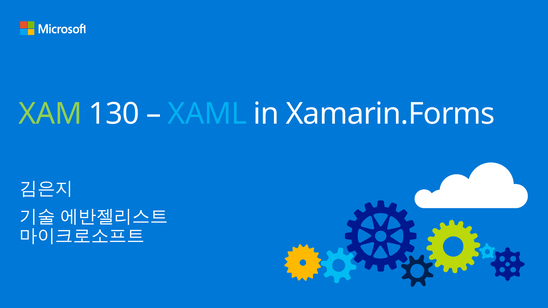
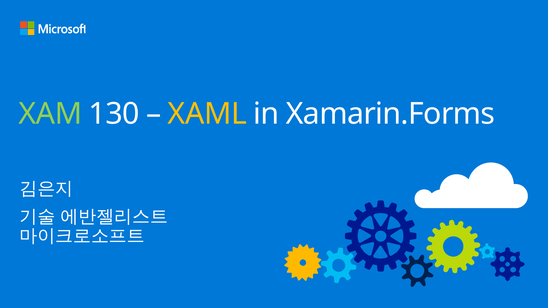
XAML colour: light blue -> yellow (207, 114)
